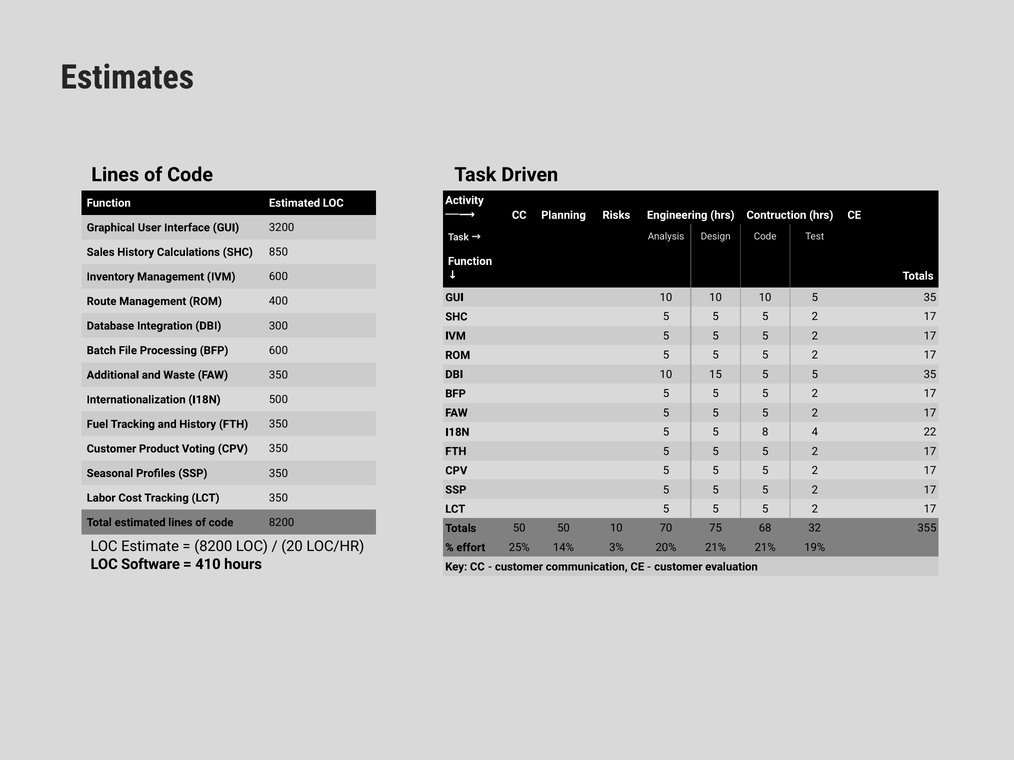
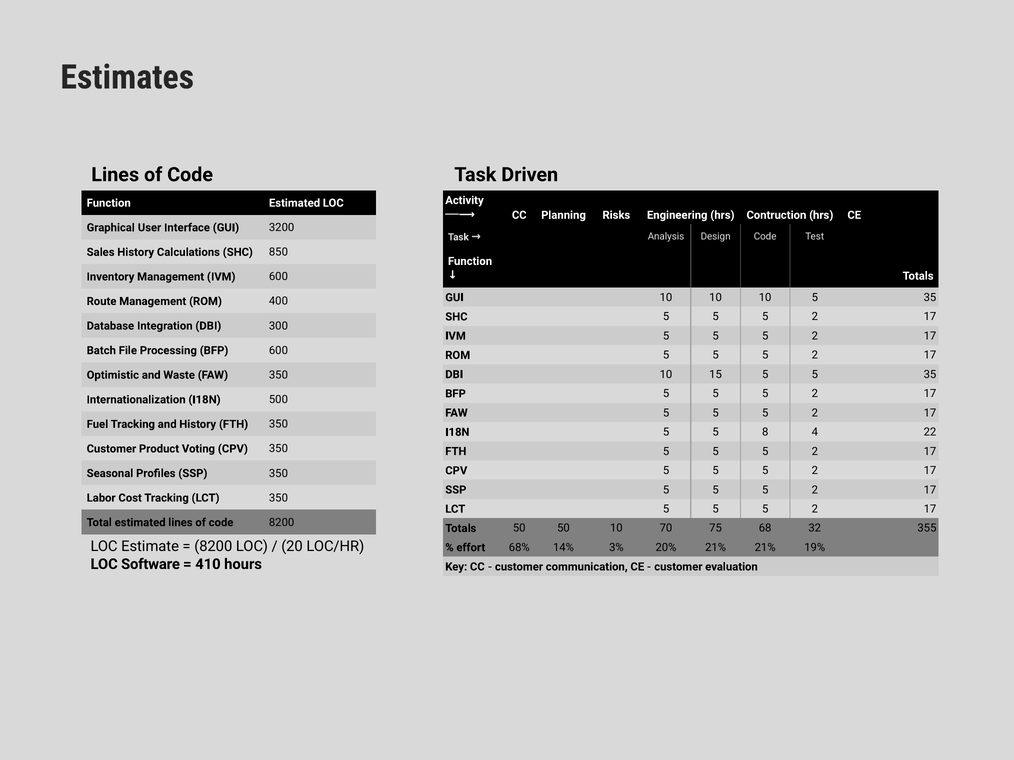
Additional: Additional -> Optimistic (113, 375)
25%: 25% -> 68% (519, 548)
